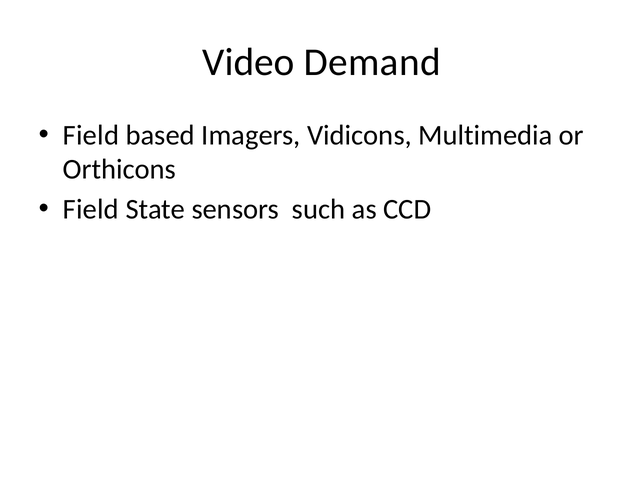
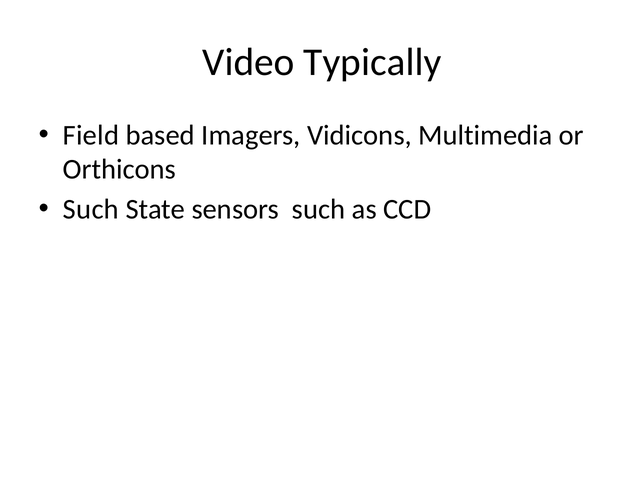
Demand: Demand -> Typically (372, 62)
Field: Field -> Such (91, 210)
